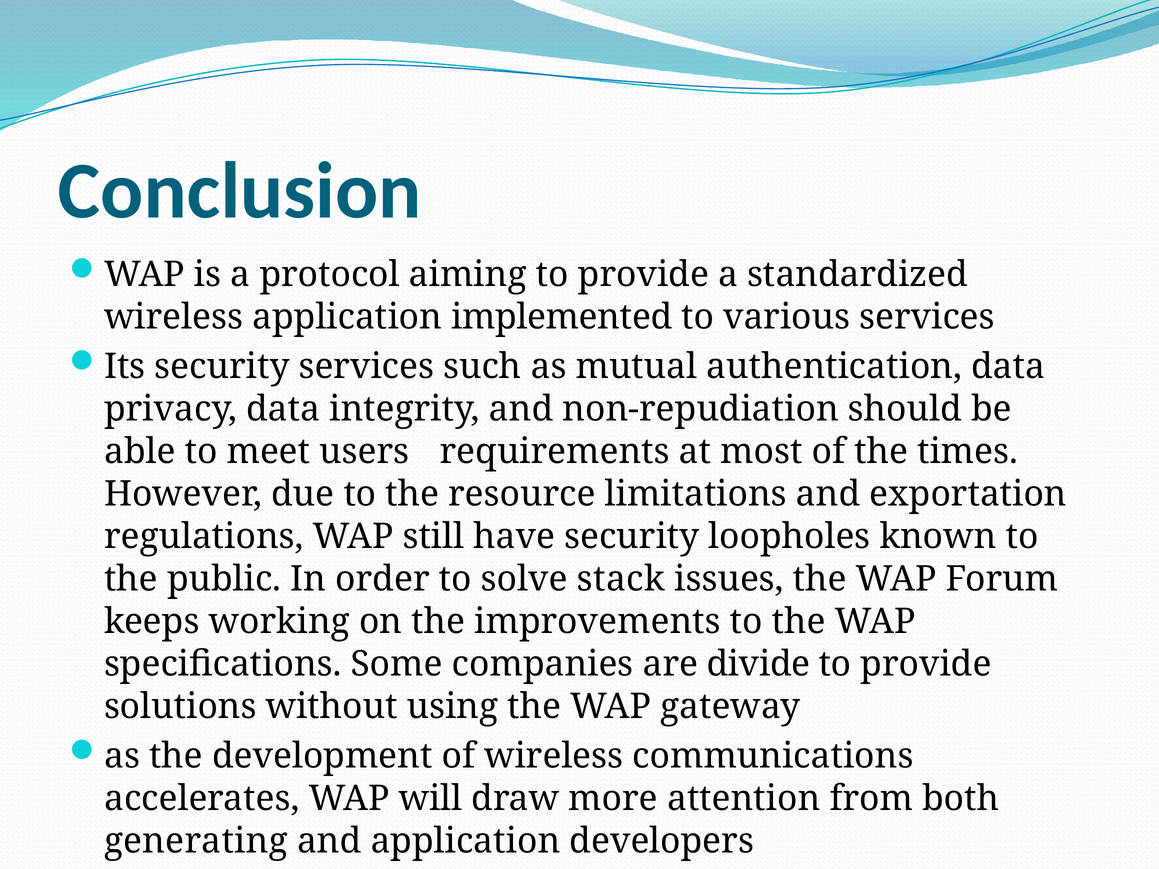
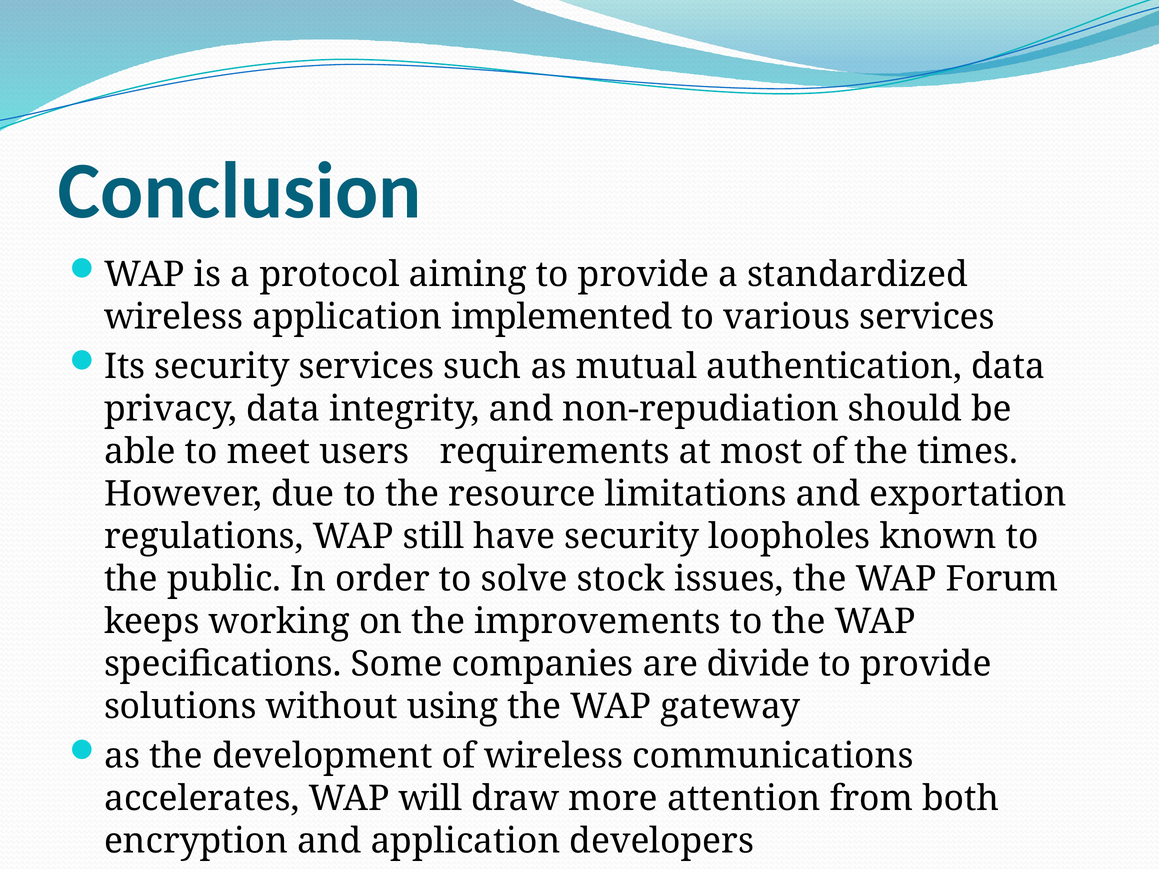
stack: stack -> stock (621, 579)
generating: generating -> encryption (196, 841)
